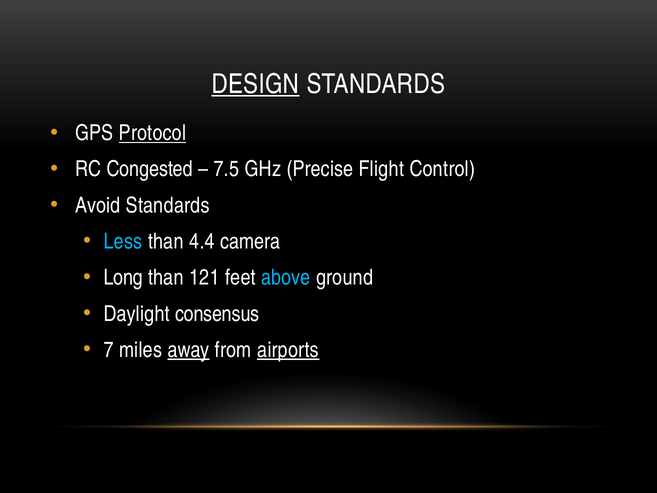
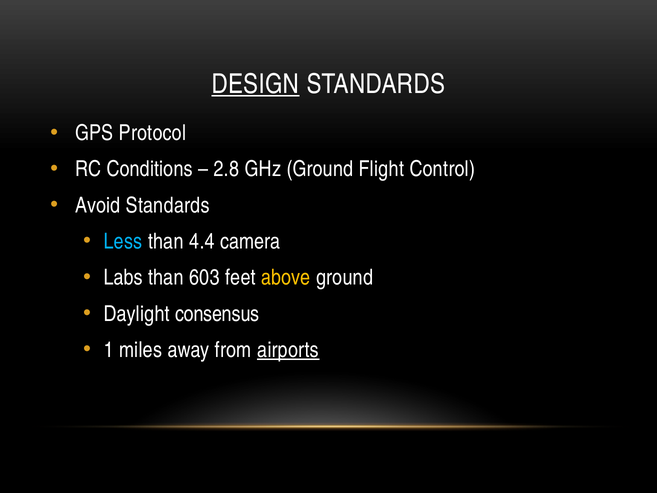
Protocol underline: present -> none (153, 133)
Congested: Congested -> Conditions (150, 169)
7.5: 7.5 -> 2.8 (226, 169)
GHz Precise: Precise -> Ground (320, 169)
Long: Long -> Labs (123, 277)
121: 121 -> 603 (204, 277)
above colour: light blue -> yellow (286, 277)
7: 7 -> 1 (109, 350)
away underline: present -> none (189, 350)
